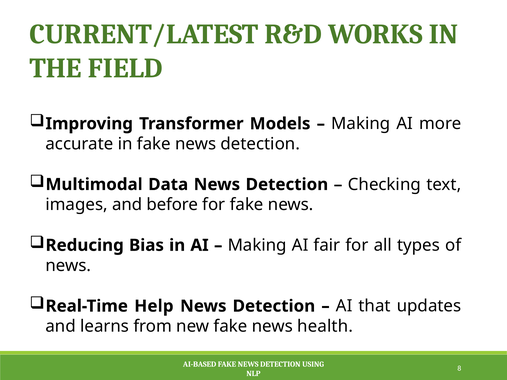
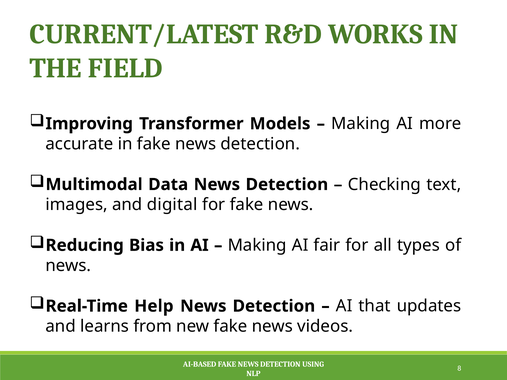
before: before -> digital (172, 205)
health: health -> videos (325, 327)
